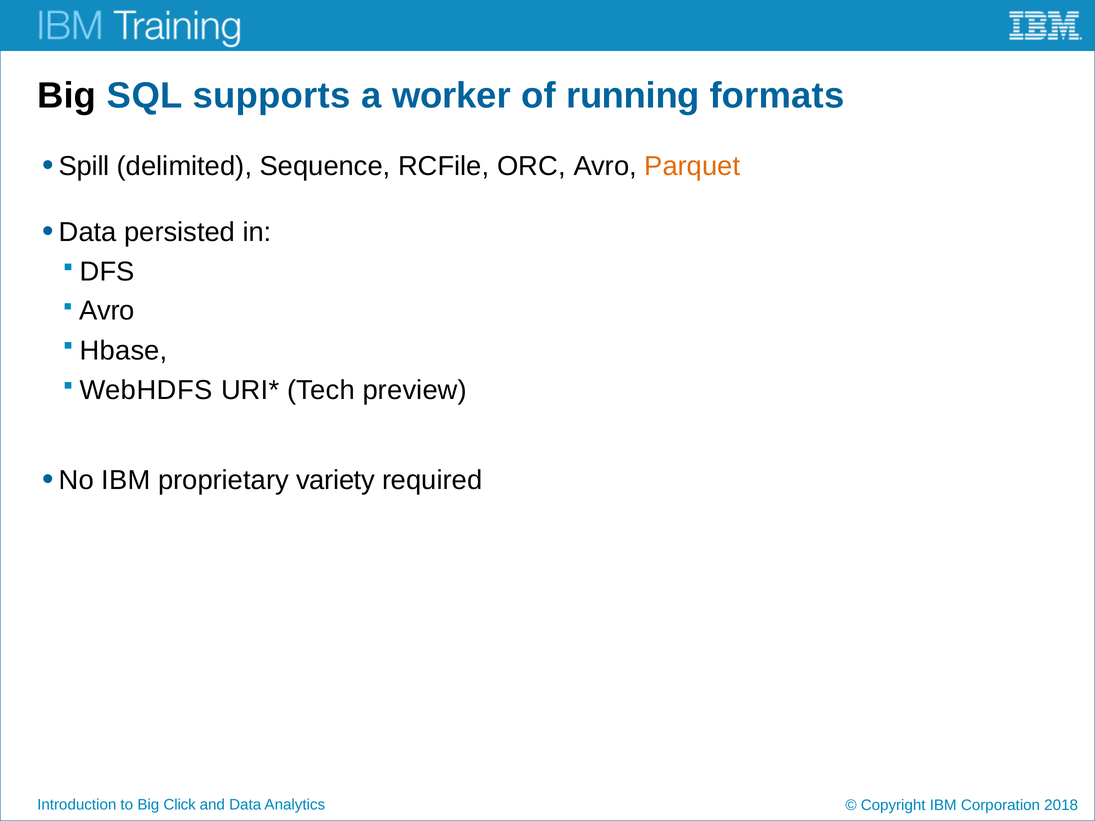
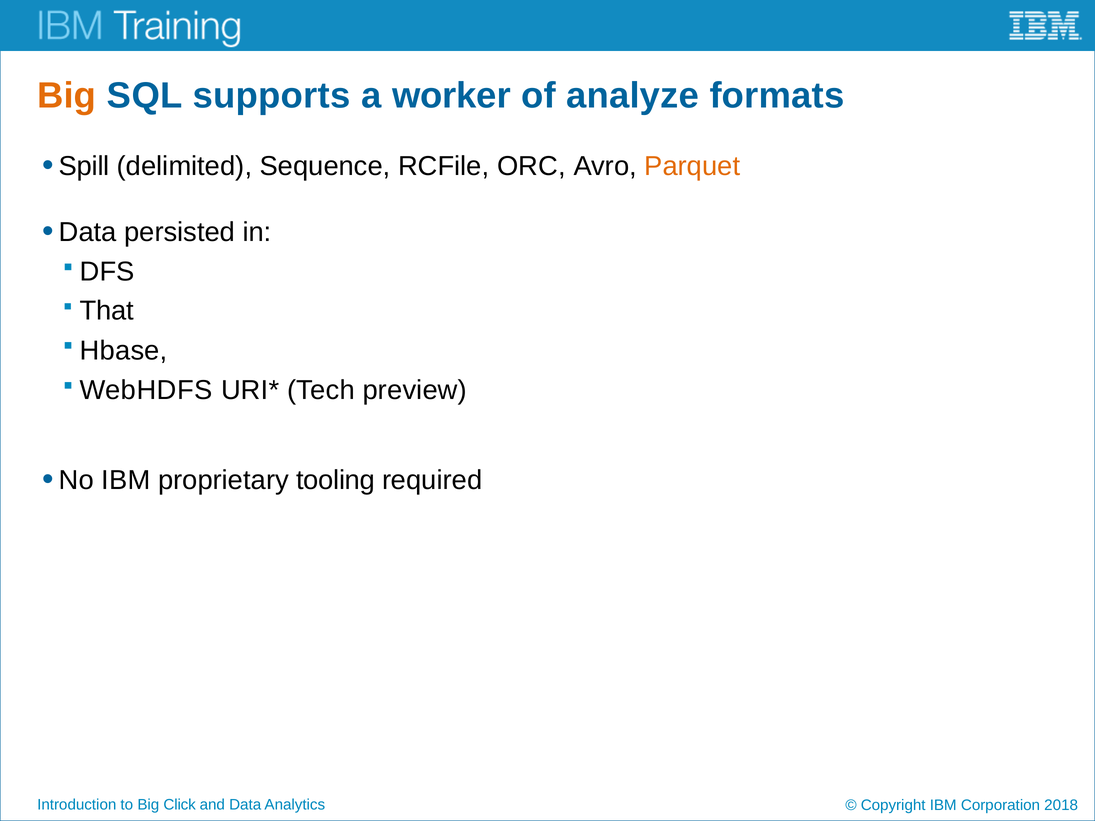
Big colour: black -> orange (67, 96)
running: running -> analyze (633, 96)
Avro: Avro -> That (107, 311)
variety: variety -> tooling (336, 480)
